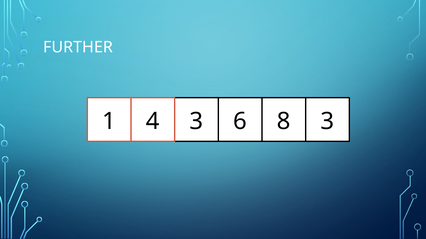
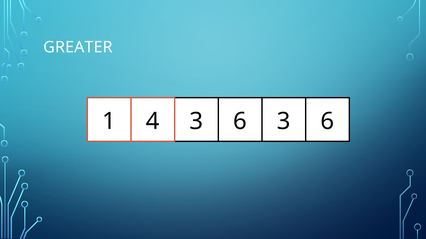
FURTHER: FURTHER -> GREATER (78, 47)
6 8: 8 -> 3 (284, 121)
3 3: 3 -> 6 (327, 121)
